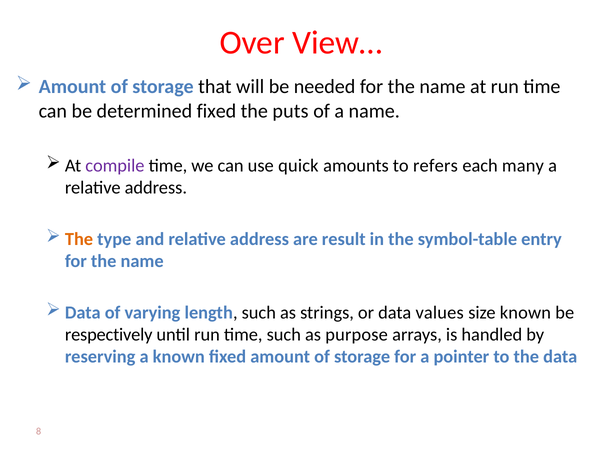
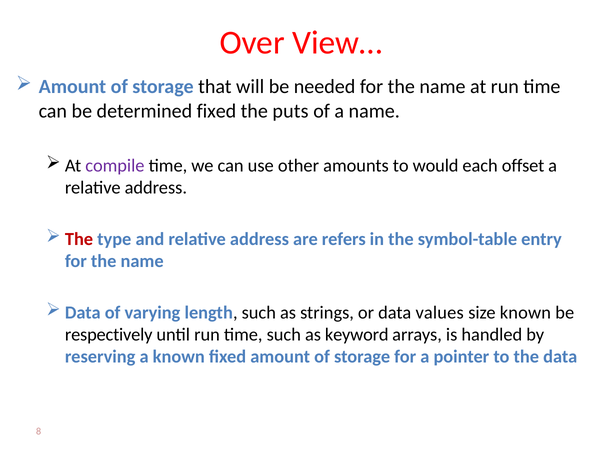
quick: quick -> other (298, 165)
refers: refers -> would (436, 165)
many: many -> offset (523, 165)
The colour: orange -> red (79, 239)
result: result -> refers (344, 239)
purpose: purpose -> keyword (357, 334)
